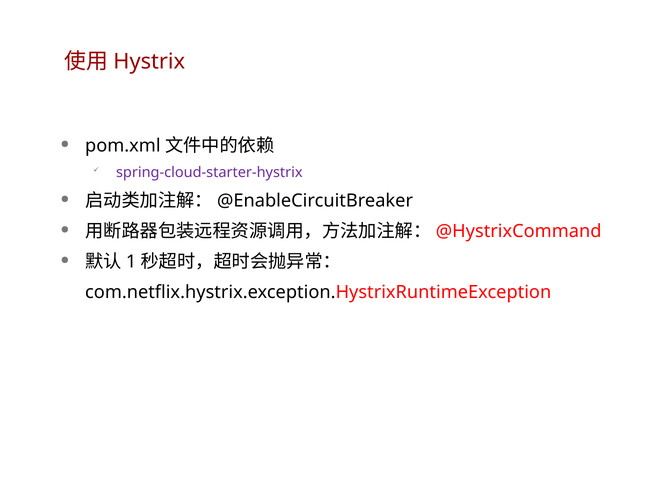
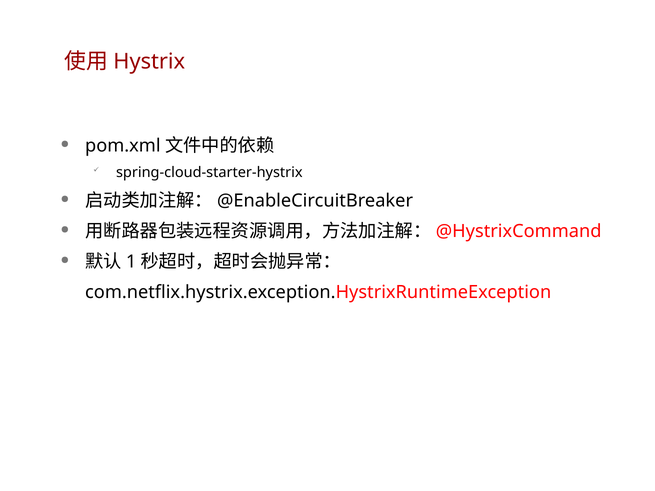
spring-cloud-starter-hystrix colour: purple -> black (209, 172)
